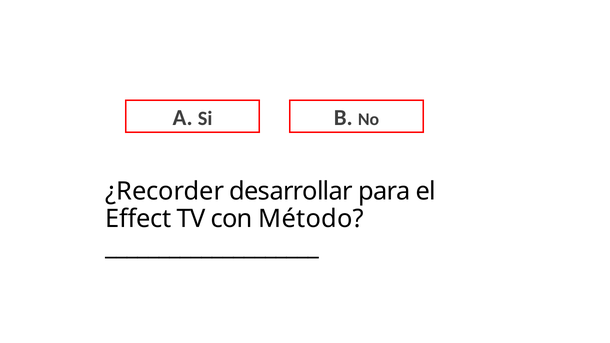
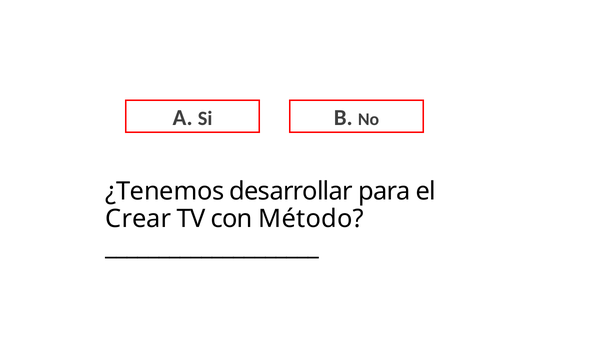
¿Recorder: ¿Recorder -> ¿Tenemos (165, 192)
Effect: Effect -> Crear (138, 219)
